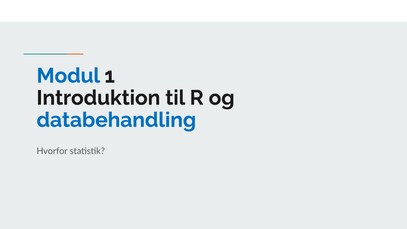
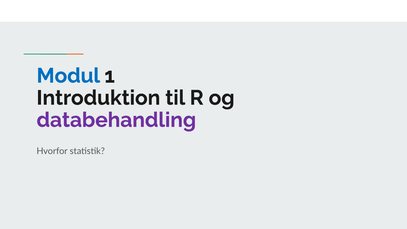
databehandling colour: blue -> purple (116, 120)
